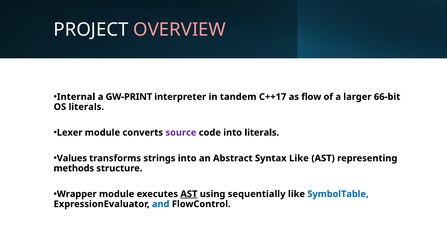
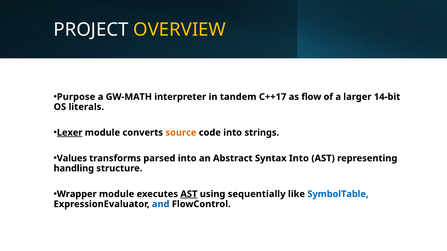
OVERVIEW colour: pink -> yellow (180, 30)
Internal: Internal -> Purpose (76, 97)
GW-PRINT: GW-PRINT -> GW-MATH (129, 97)
66-bit: 66-bit -> 14-bit (387, 97)
Lexer underline: none -> present (70, 133)
source colour: purple -> orange (181, 133)
into literals: literals -> strings (262, 133)
strings: strings -> parsed (159, 159)
Syntax Like: Like -> Into (299, 159)
methods: methods -> handling (74, 169)
